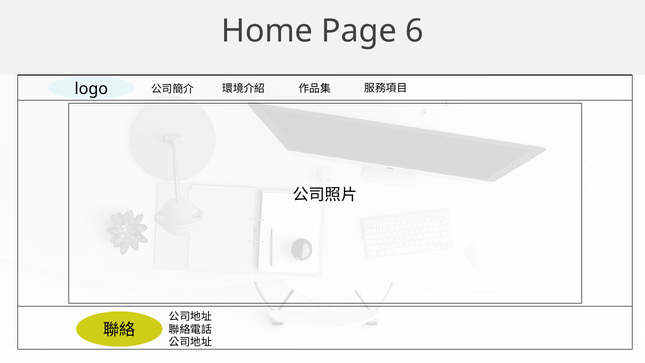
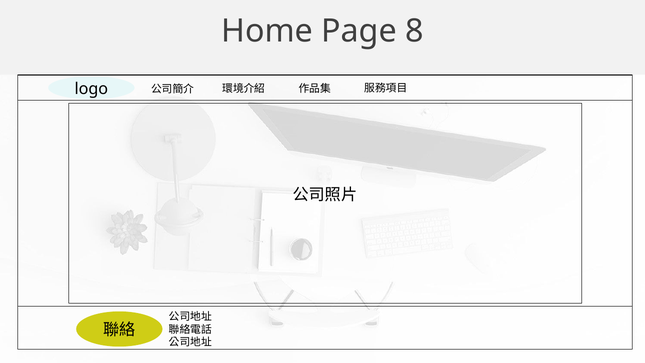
6: 6 -> 8 (415, 31)
